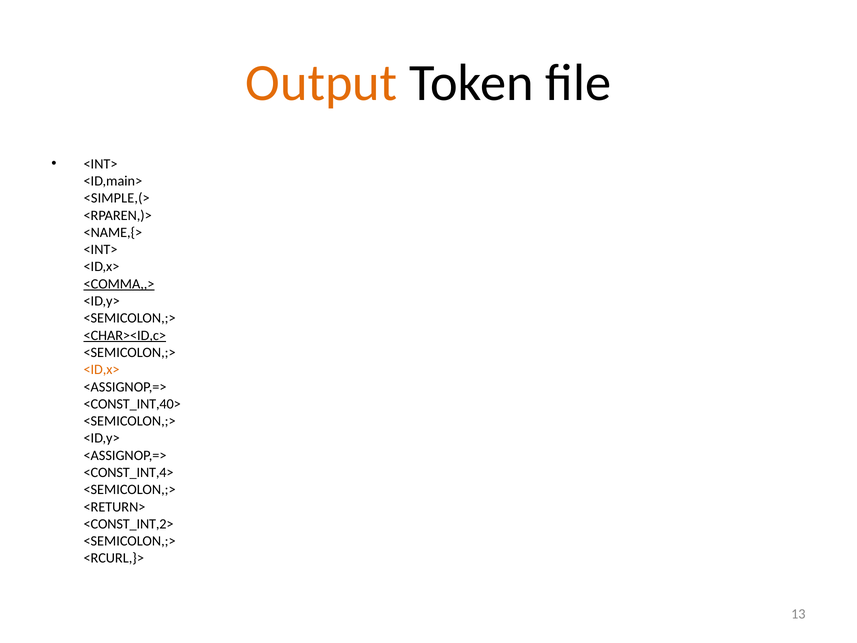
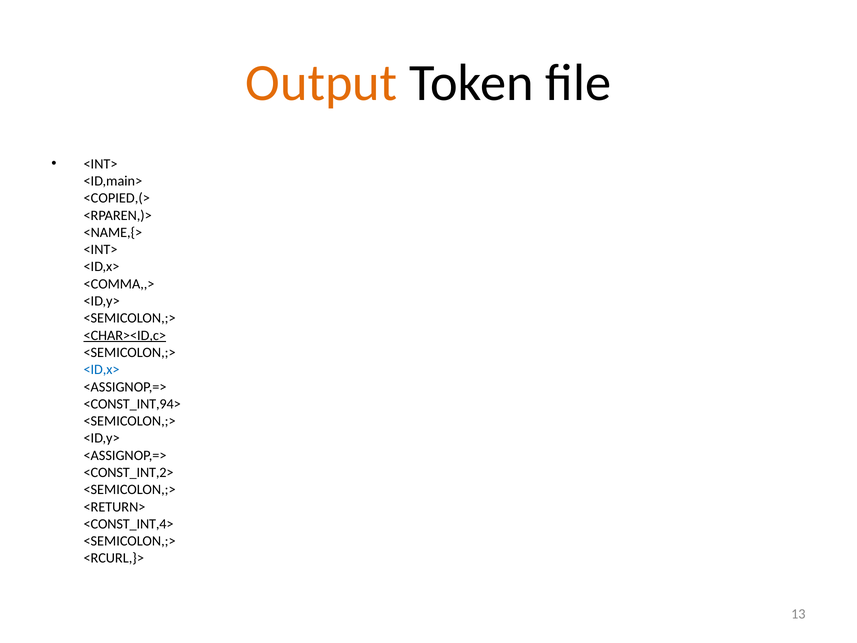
<SIMPLE,(>: <SIMPLE,(> -> <COPIED,(> (117, 198)
<COMMA,,> underline: present -> none (119, 284)
<ID,x> colour: orange -> blue (102, 370)
<CONST_INT,40>: <CONST_INT,40> -> <CONST_INT,94> (132, 404)
<CONST_INT,4>: <CONST_INT,4> -> <CONST_INT,2> (129, 472)
<CONST_INT,2>: <CONST_INT,2> -> <CONST_INT,4> (129, 524)
